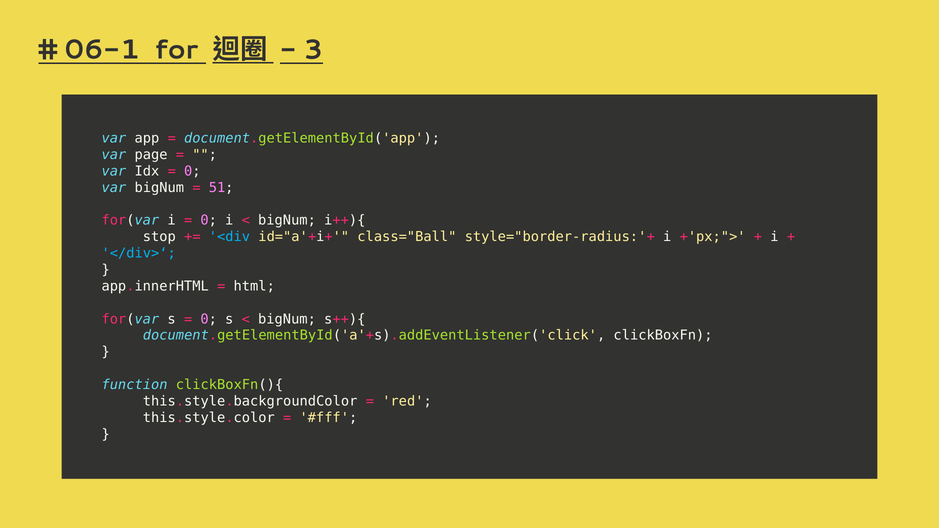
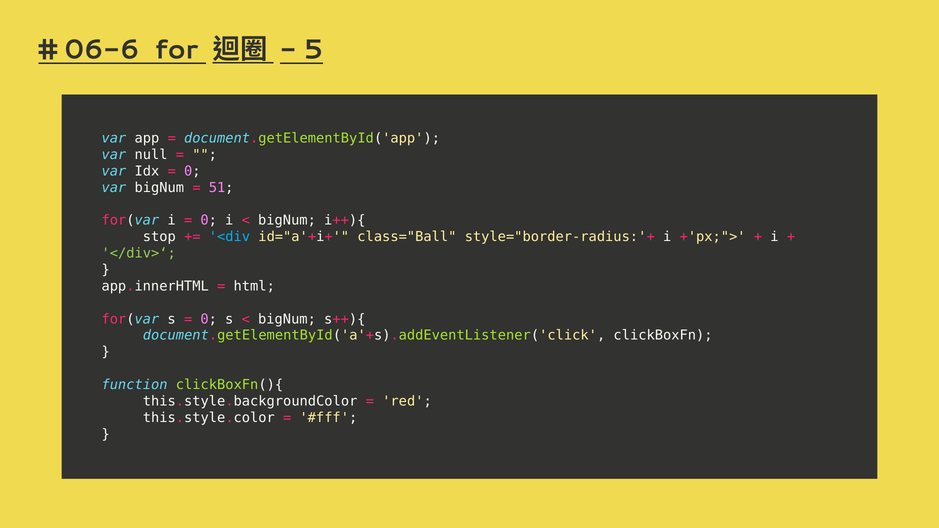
06-1: 06-1 -> 06-6 (102, 50)
3: 3 -> 5 (313, 50)
page: page -> null (151, 155)
</div>‘ colour: light blue -> light green (139, 253)
